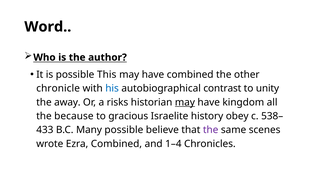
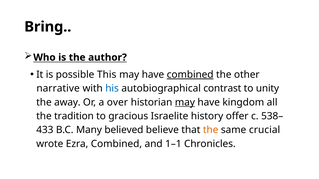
Word: Word -> Bring (48, 27)
combined underline: none -> present (190, 75)
chronicle: chronicle -> narrative (58, 89)
risks: risks -> over (117, 102)
because: because -> tradition (74, 116)
obey: obey -> offer (237, 116)
Many possible: possible -> believed (124, 130)
the colour: purple -> orange (211, 130)
scenes: scenes -> crucial (265, 130)
1–4: 1–4 -> 1–1 (173, 144)
